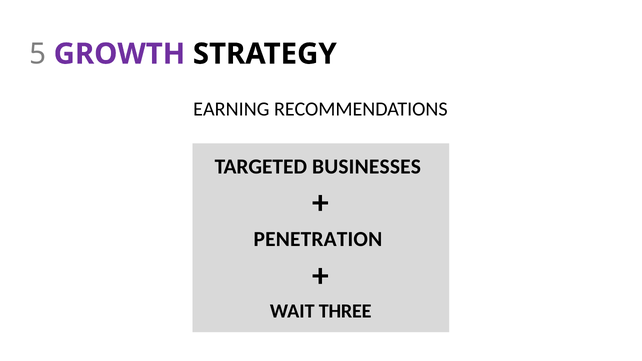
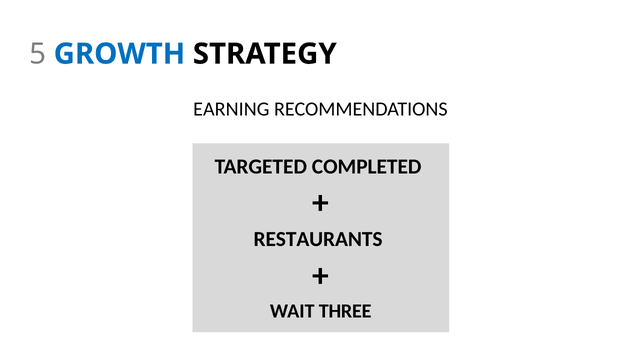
GROWTH colour: purple -> blue (119, 54)
BUSINESSES: BUSINESSES -> COMPLETED (367, 167)
PENETRATION: PENETRATION -> RESTAURANTS (318, 239)
